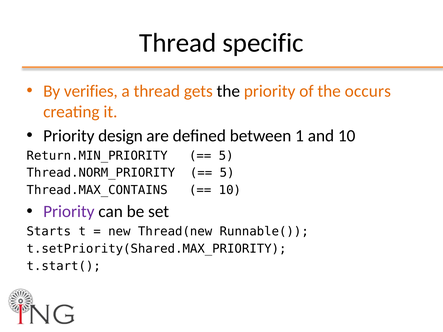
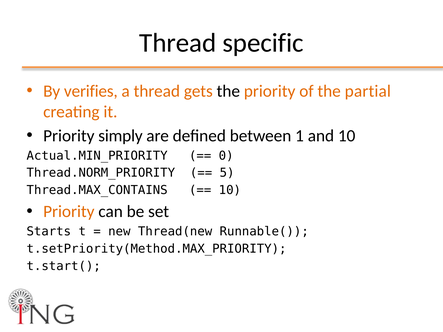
occurs: occurs -> partial (368, 91)
design: design -> simply (120, 136)
Return.MIN_PRIORITY: Return.MIN_PRIORITY -> Actual.MIN_PRIORITY (97, 156)
5: 5 -> 0 (226, 156)
Priority colour: purple -> orange (69, 212)
t.setPriority(Shared.MAX_PRIORITY: t.setPriority(Shared.MAX_PRIORITY -> t.setPriority(Method.MAX_PRIORITY (157, 249)
